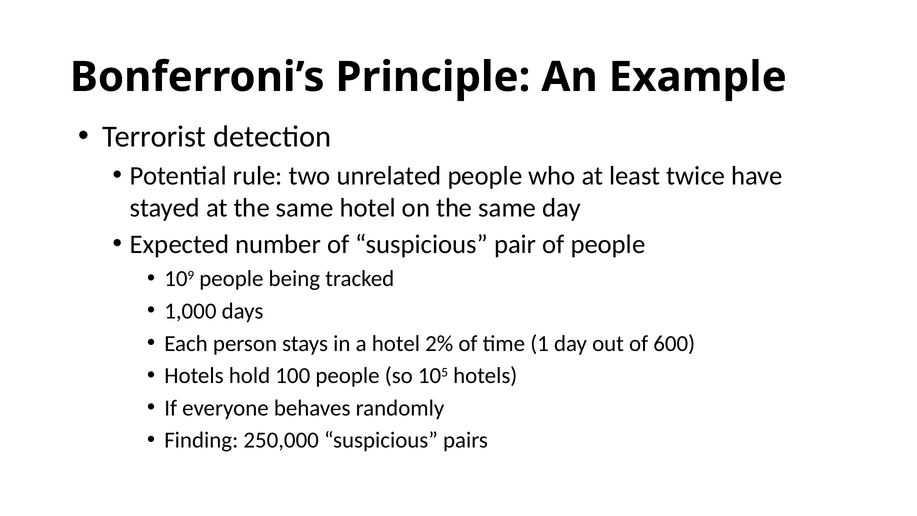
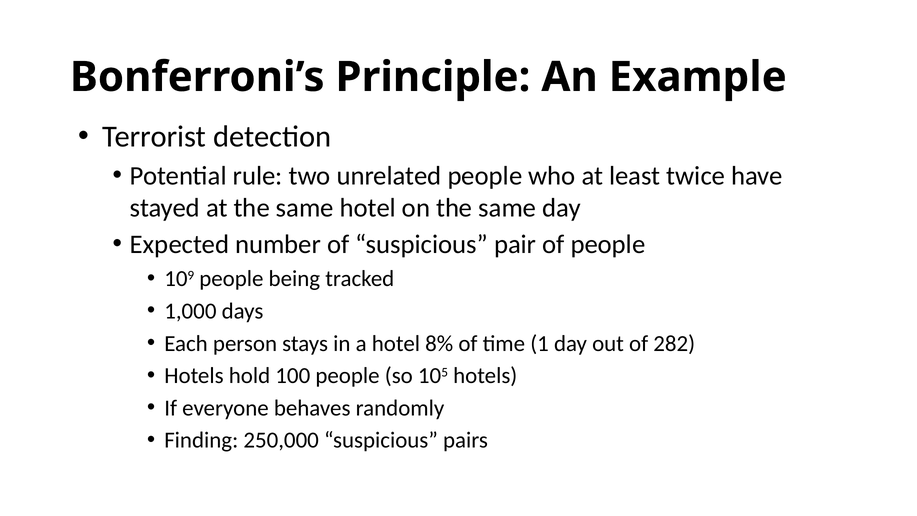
2%: 2% -> 8% (439, 343)
600: 600 -> 282 (674, 343)
